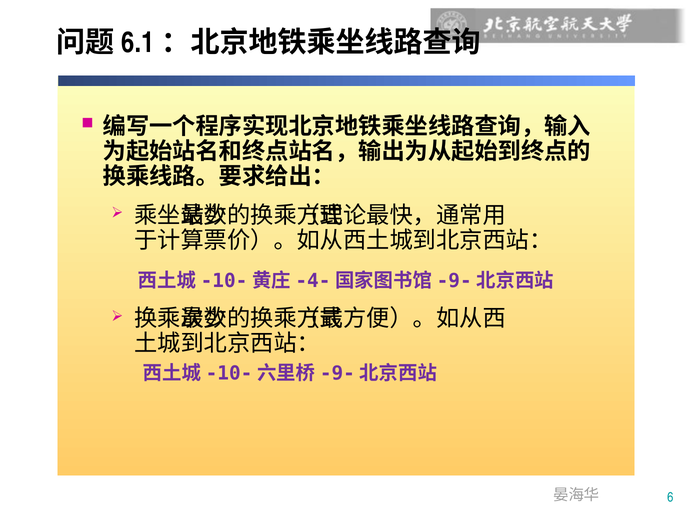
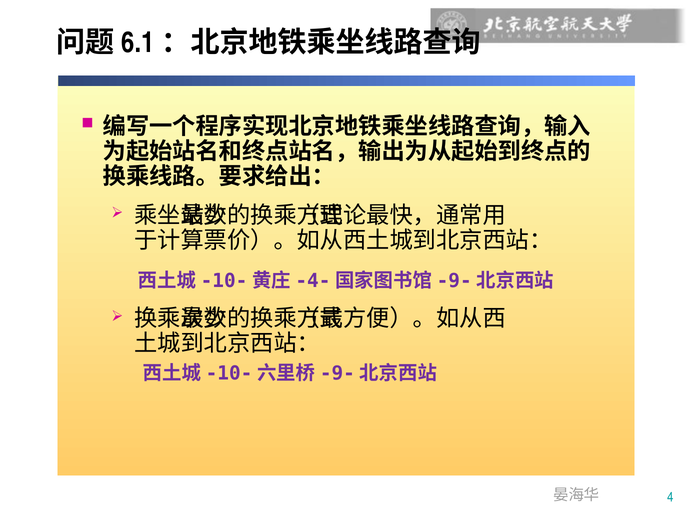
6: 6 -> 4 (670, 497)
